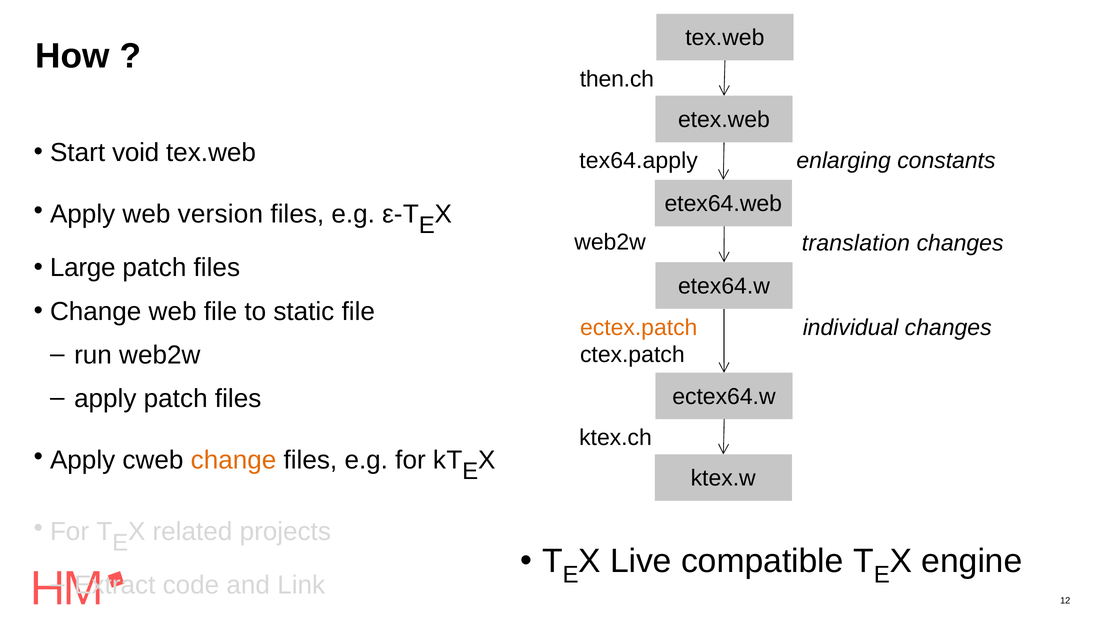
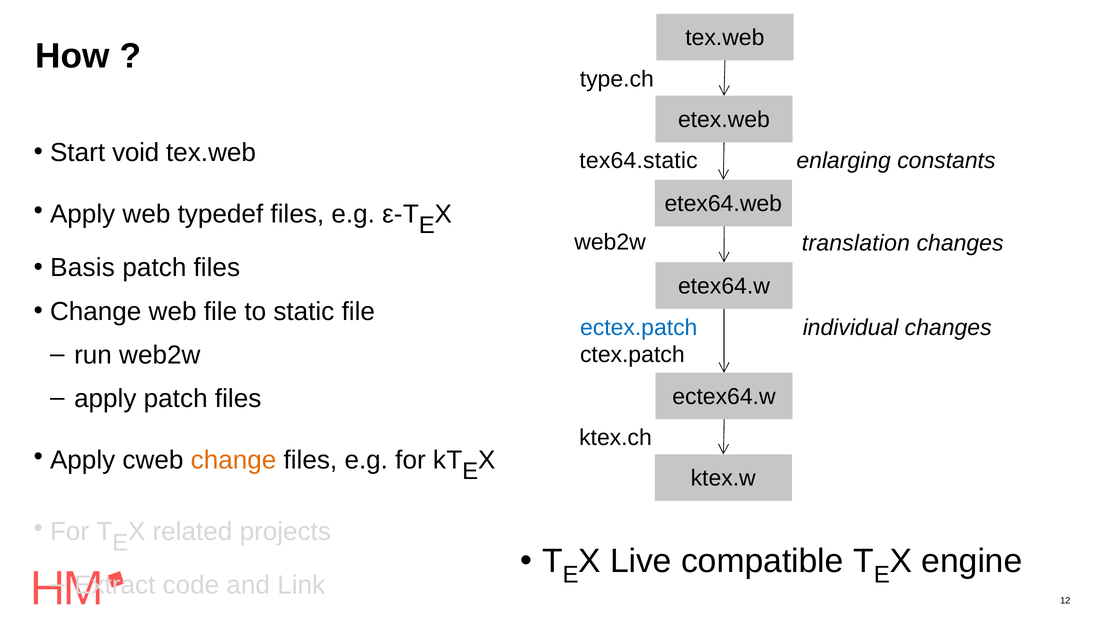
then.ch: then.ch -> type.ch (617, 79)
tex64.apply: tex64.apply -> tex64.static (639, 161)
version: version -> typedef (220, 214)
Large: Large -> Basis (83, 268)
ectex.patch colour: orange -> blue (639, 328)
